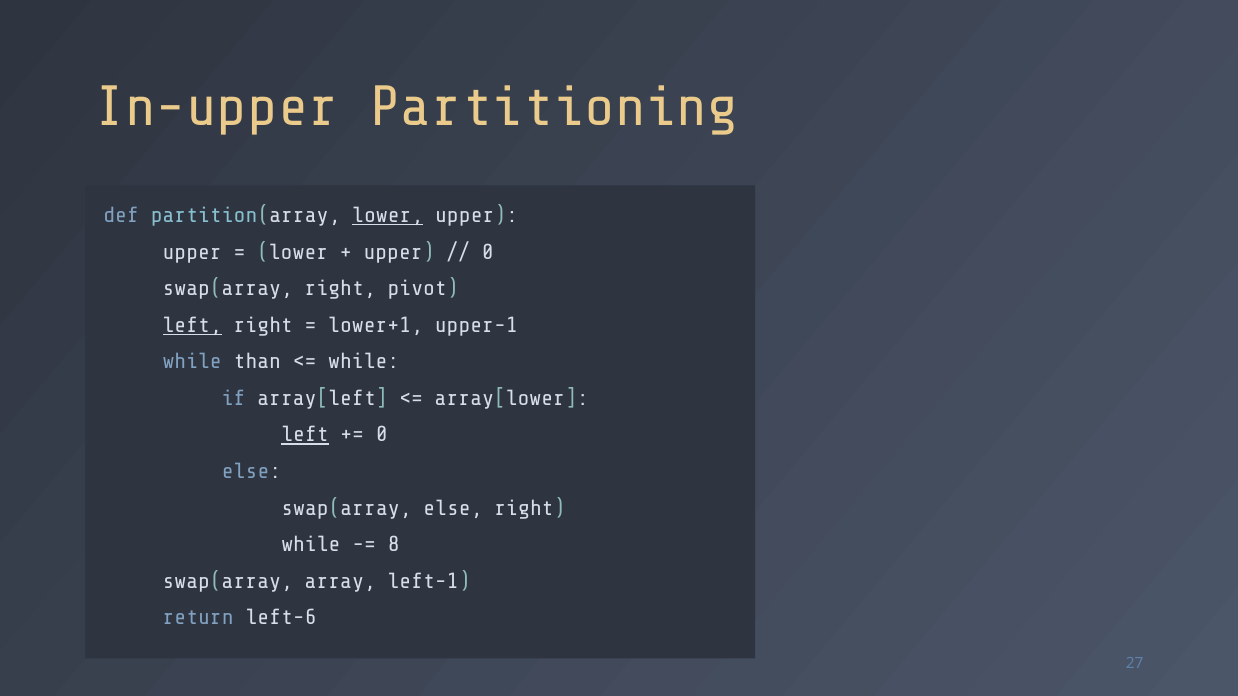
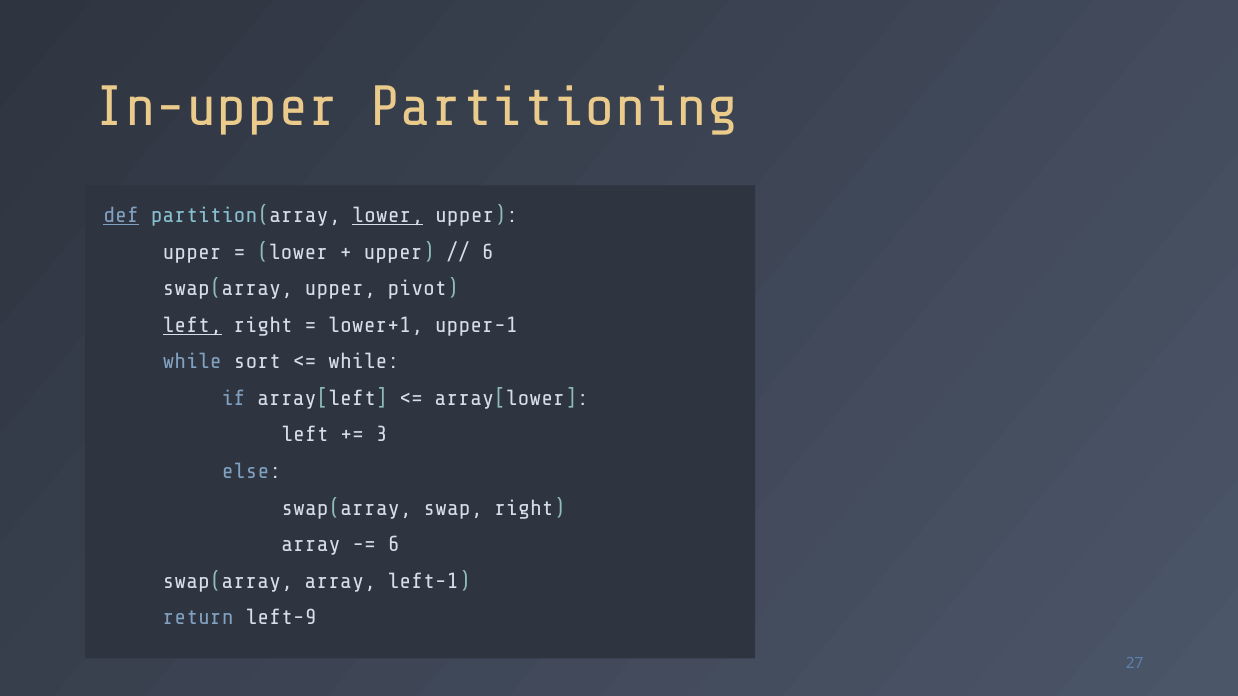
def underline: none -> present (121, 215)
0: 0 -> 6 (488, 252)
swap(array right: right -> upper (340, 289)
than: than -> sort (257, 362)
left underline: present -> none (305, 435)
0: 0 -> 3 (382, 435)
swap(array else: else -> swap (453, 508)
while: while -> array (311, 545)
8: 8 -> 6 (394, 545)
left-6: left-6 -> left-9 (281, 618)
